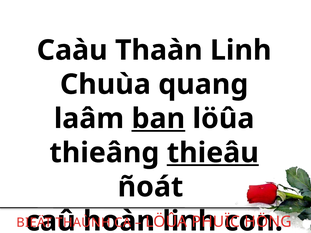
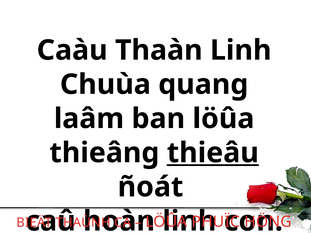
ban underline: present -> none (158, 119)
